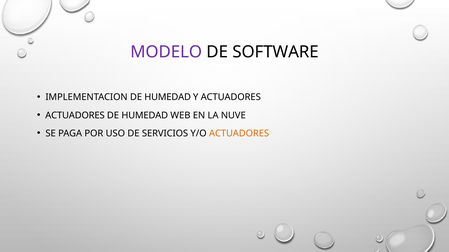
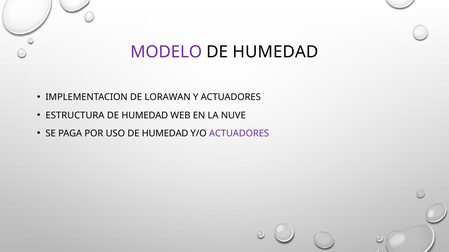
SOFTWARE: SOFTWARE -> HUMEDAD (275, 52)
IMPLEMENTACION DE HUMEDAD: HUMEDAD -> LORAWAN (168, 97)
ACTUADORES: ACTUADORES -> ESTRUCTURA (75, 116)
USO DE SERVICIOS: SERVICIOS -> HUMEDAD (165, 134)
ACTUADORES colour: orange -> purple (239, 134)
